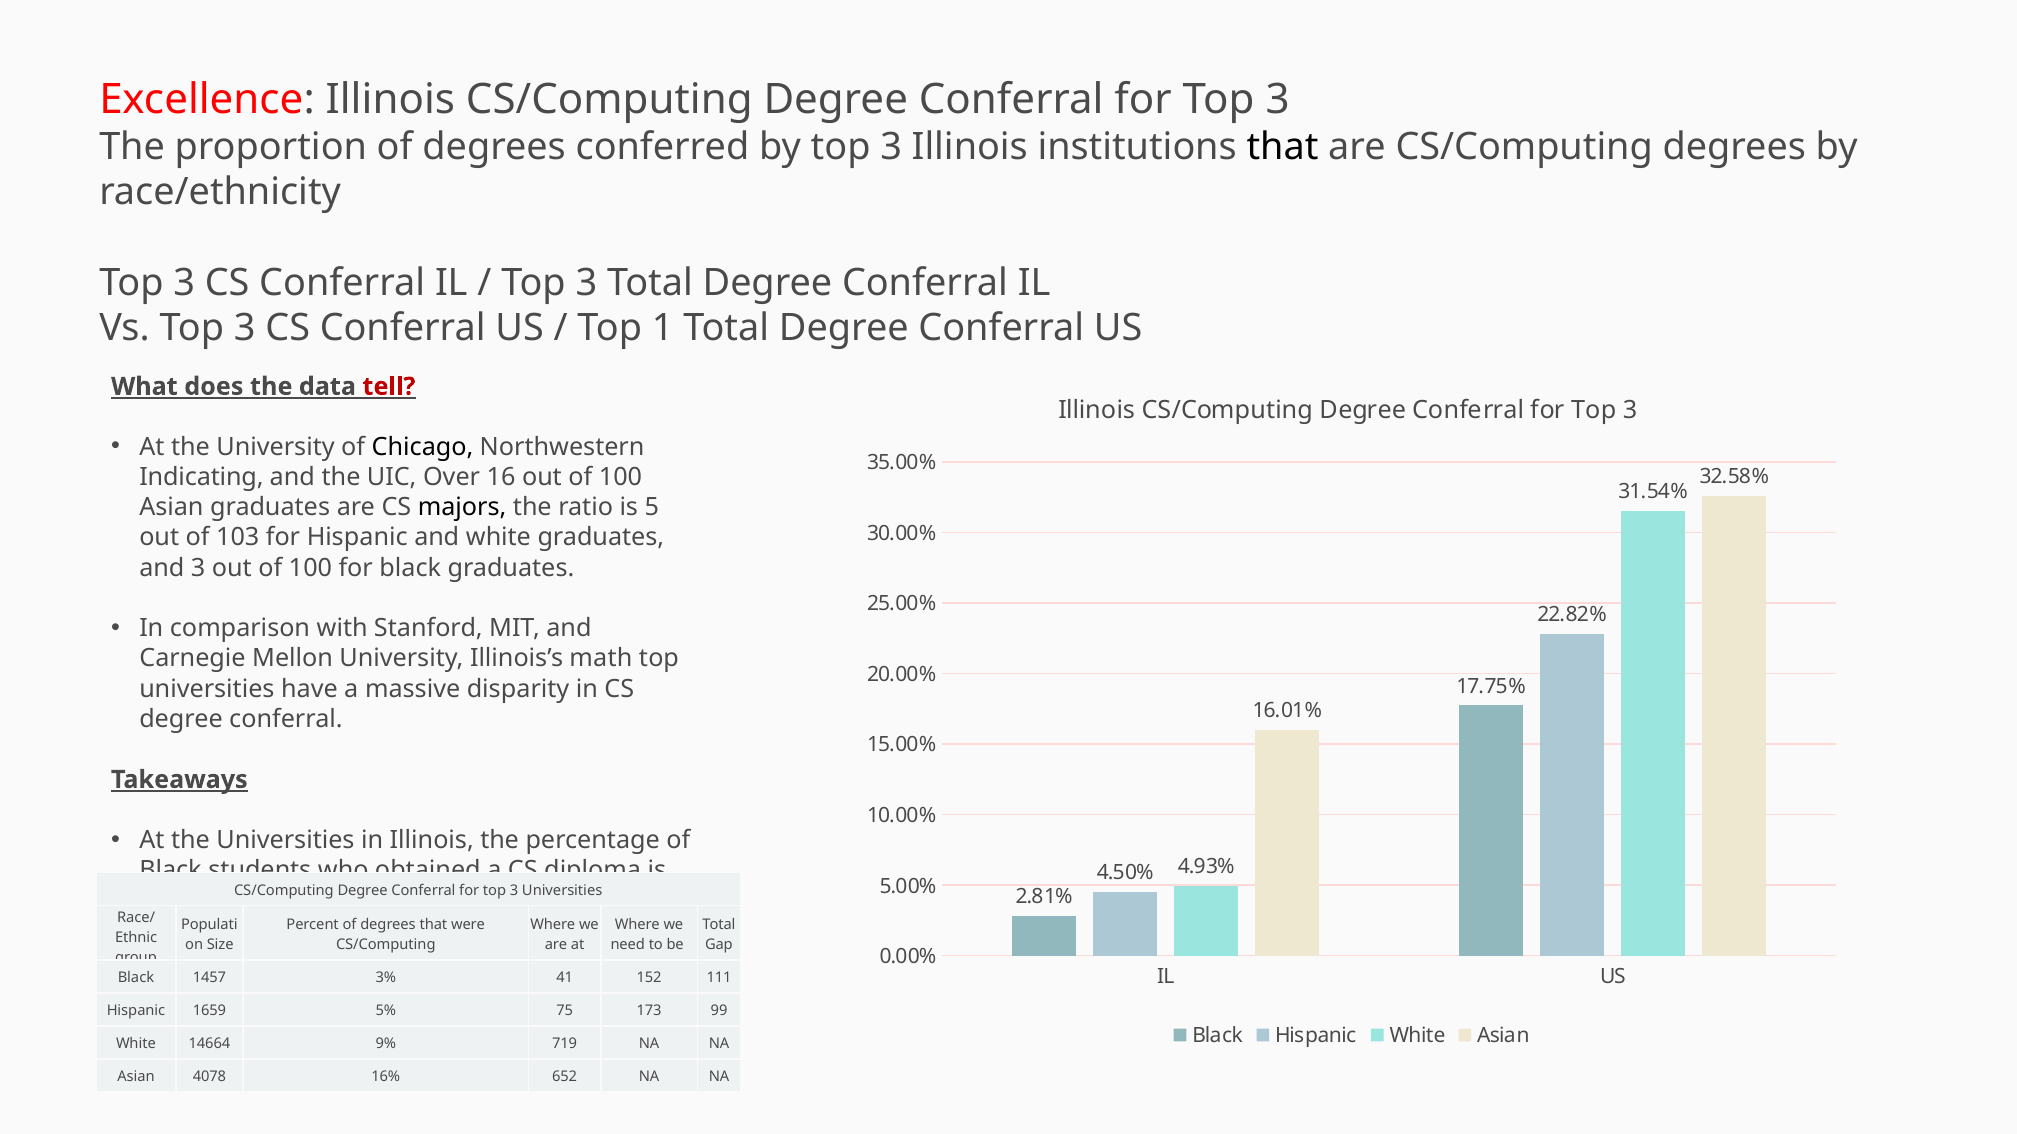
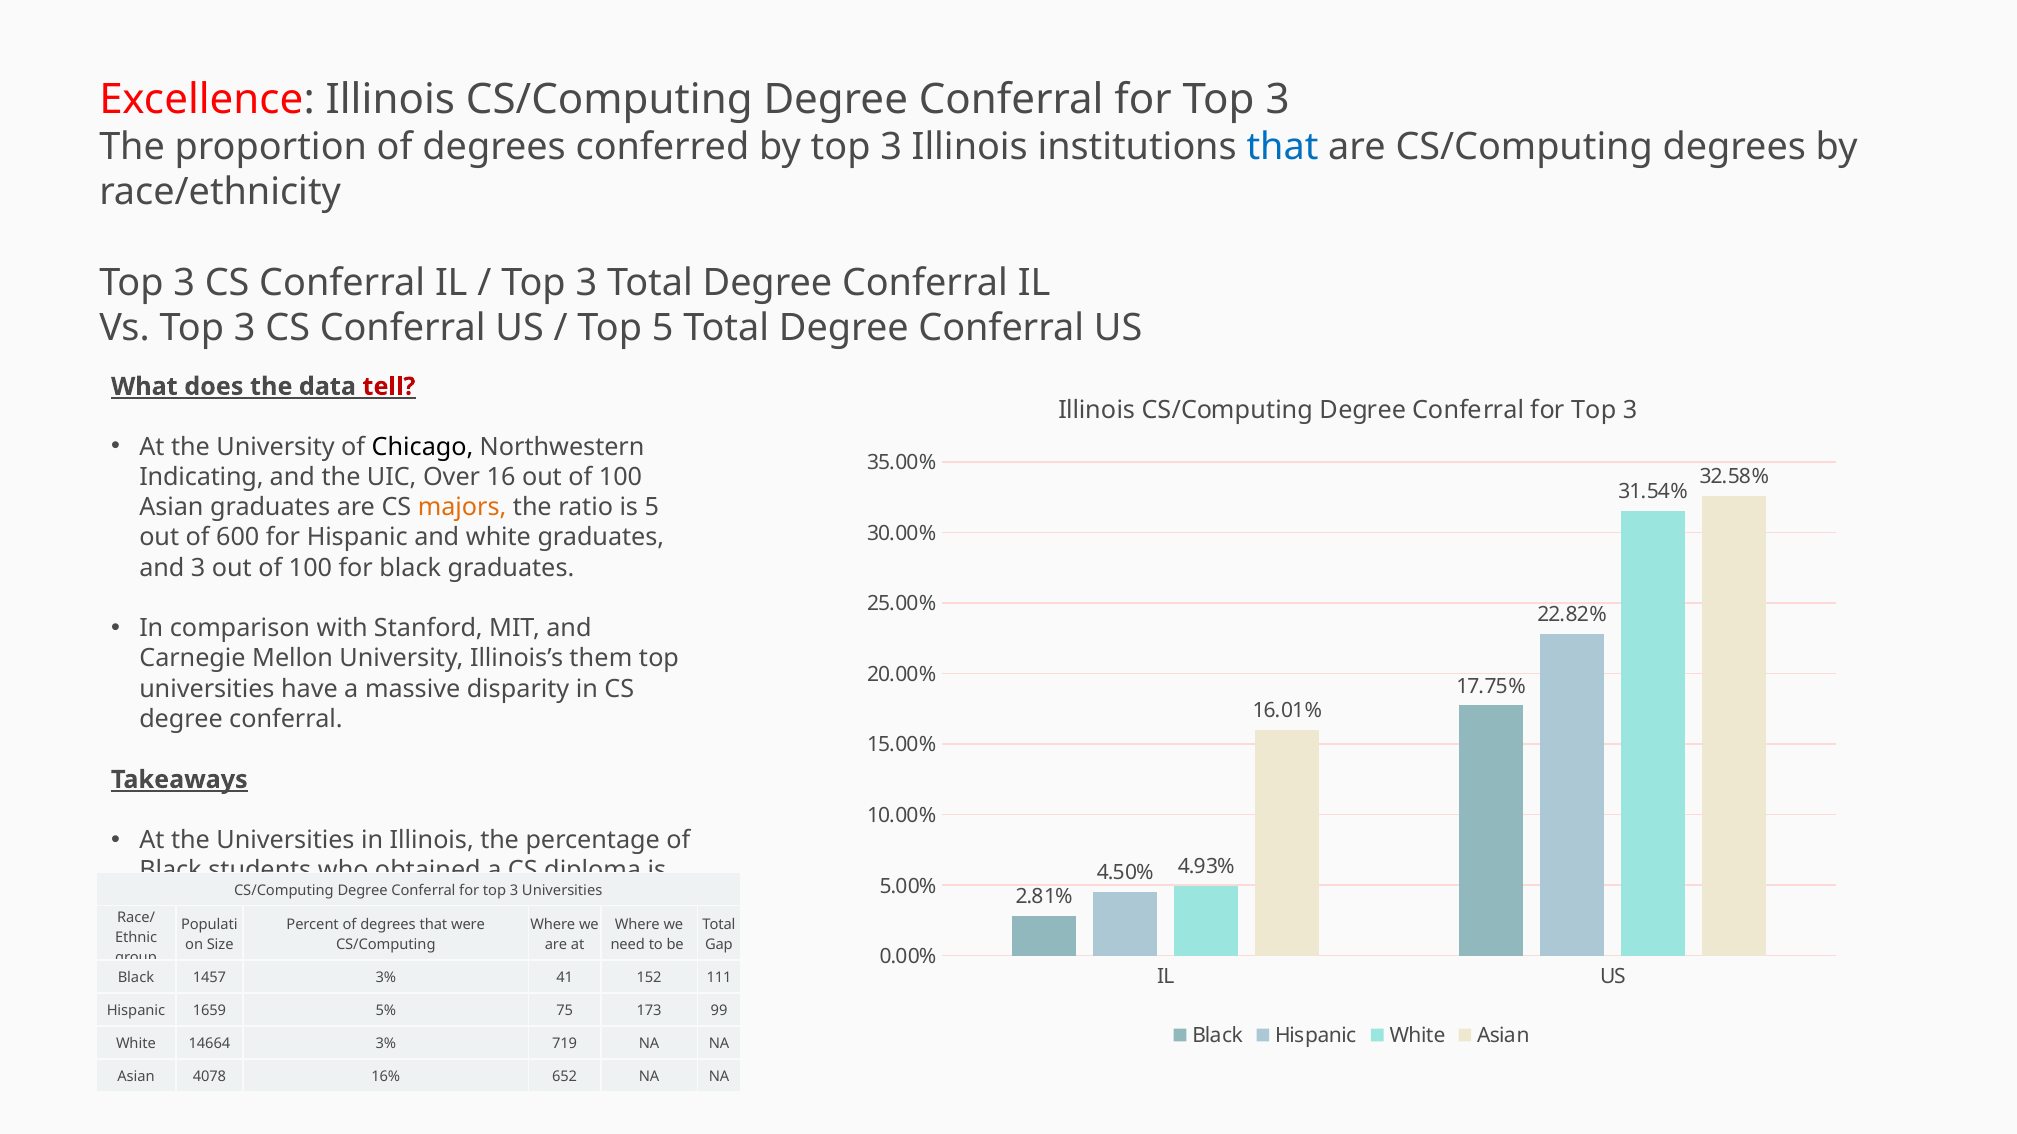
that colour: black -> blue (1283, 147)
Top 1: 1 -> 5 (663, 329)
majors colour: black -> orange (462, 508)
103: 103 -> 600 (238, 538)
math: math -> them (601, 659)
14664 9%: 9% -> 3% (386, 1044)
